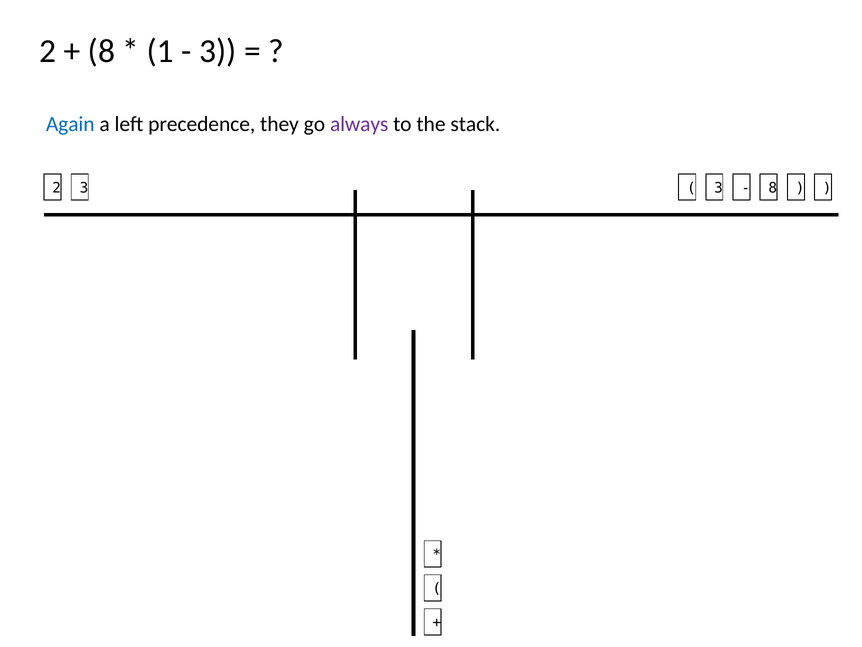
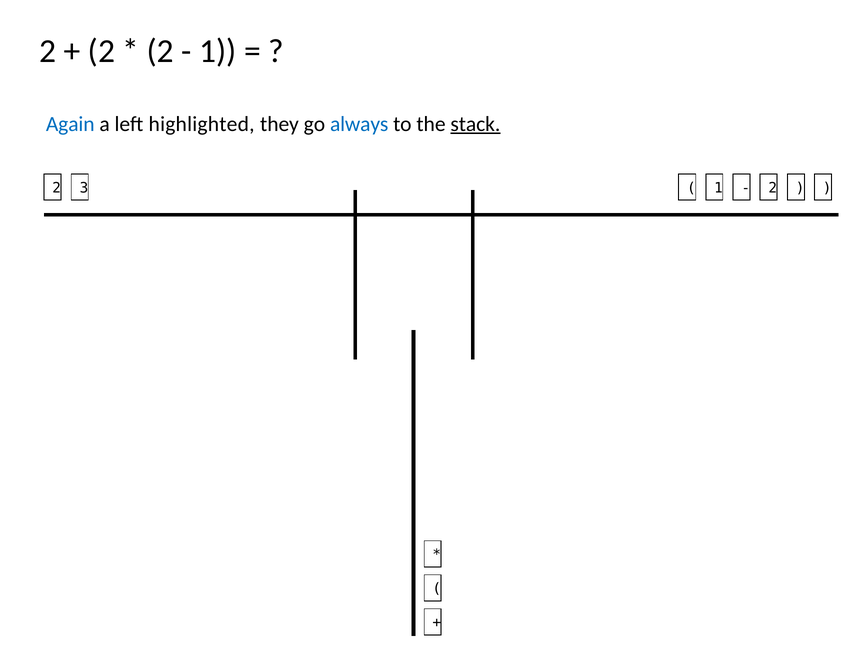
8: 8 -> 2 (101, 51)
1: 1 -> 2 (160, 51)
3: 3 -> 1 (218, 51)
precedence: precedence -> highlighted (202, 124)
always colour: purple -> blue (359, 124)
stack underline: none -> present (475, 124)
3: 3 -> 1 (718, 188)
8: 8 -> 2 (773, 188)
